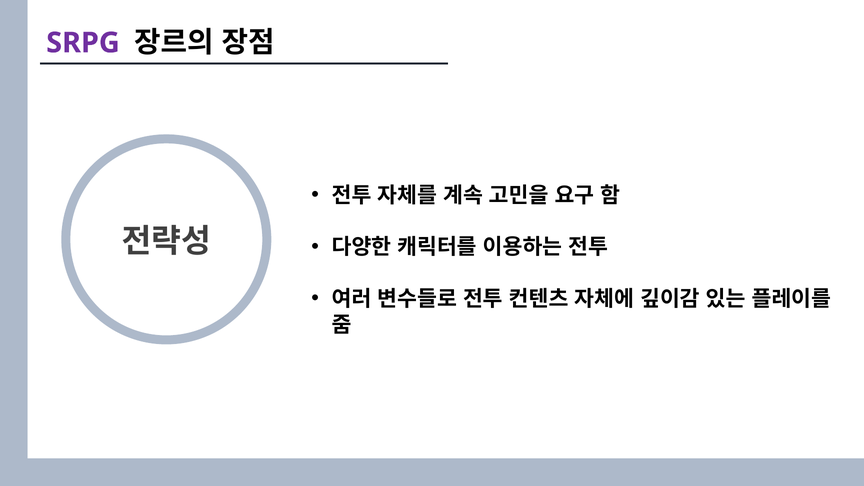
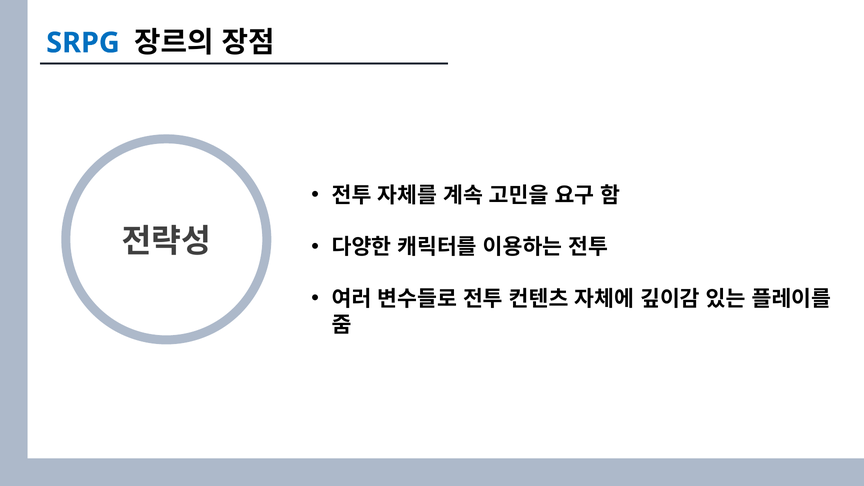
SRPG colour: purple -> blue (83, 43)
